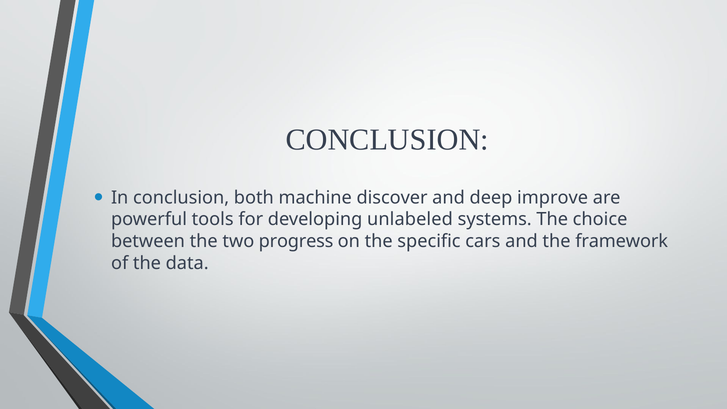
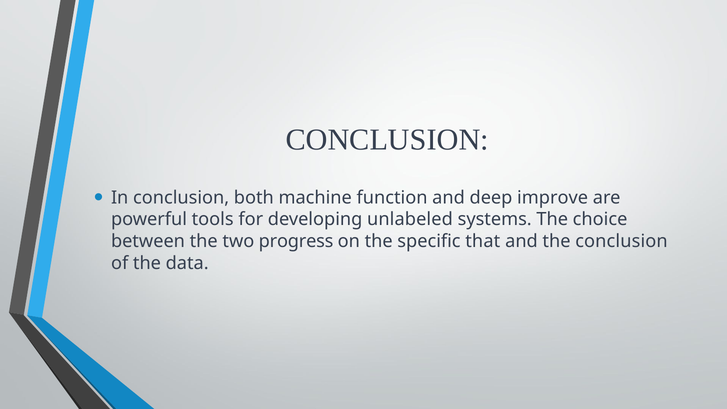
discover: discover -> function (392, 198)
cars: cars -> that (483, 241)
the framework: framework -> conclusion (621, 241)
